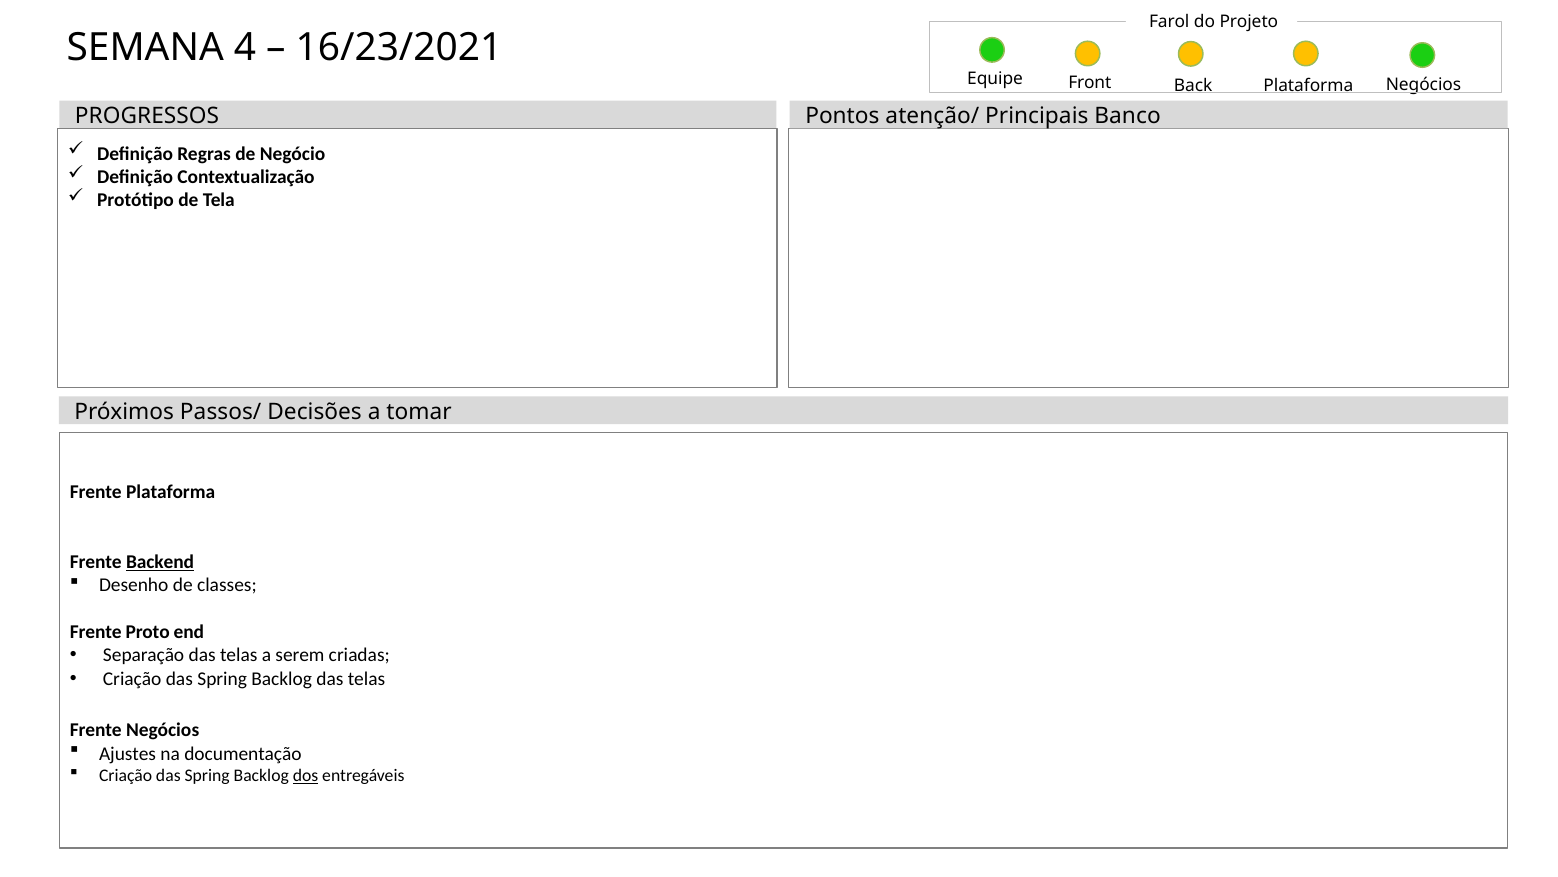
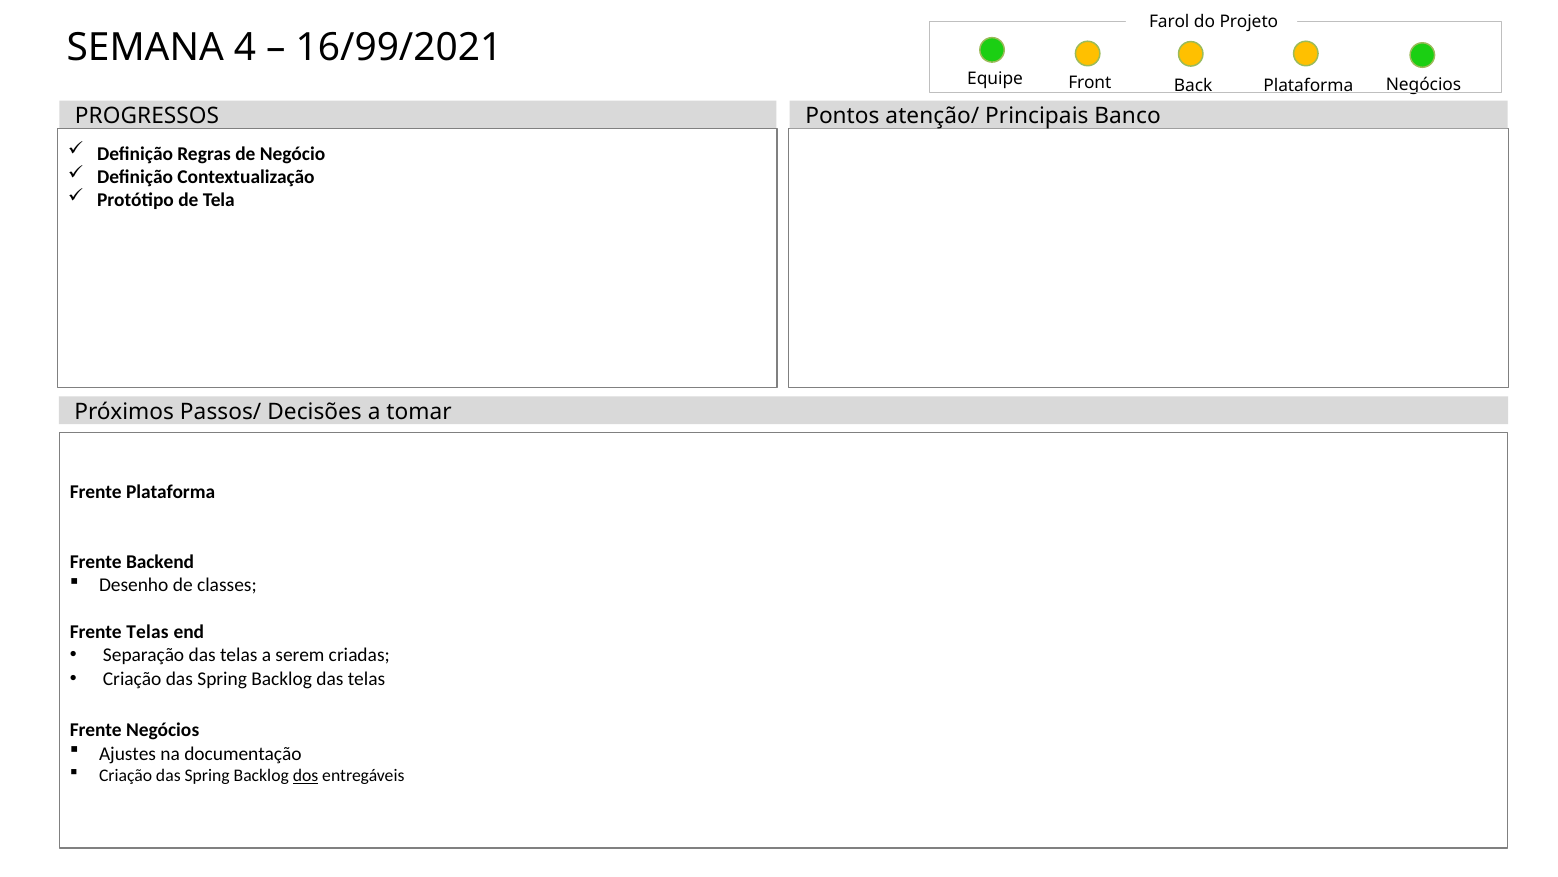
16/23/2021: 16/23/2021 -> 16/99/2021 (399, 48)
Backend underline: present -> none (160, 561)
Frente Proto: Proto -> Telas (147, 632)
